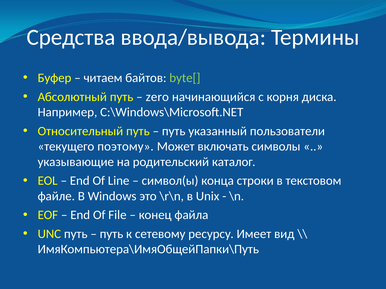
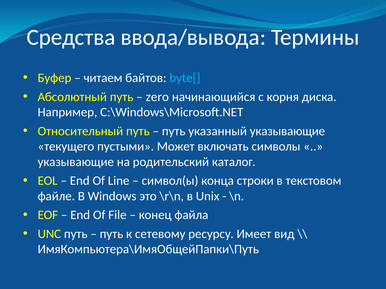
byte[ colour: light green -> light blue (185, 78)
указанный пользователи: пользователи -> указывающие (287, 131)
поэтому: поэтому -> пустыми (126, 147)
